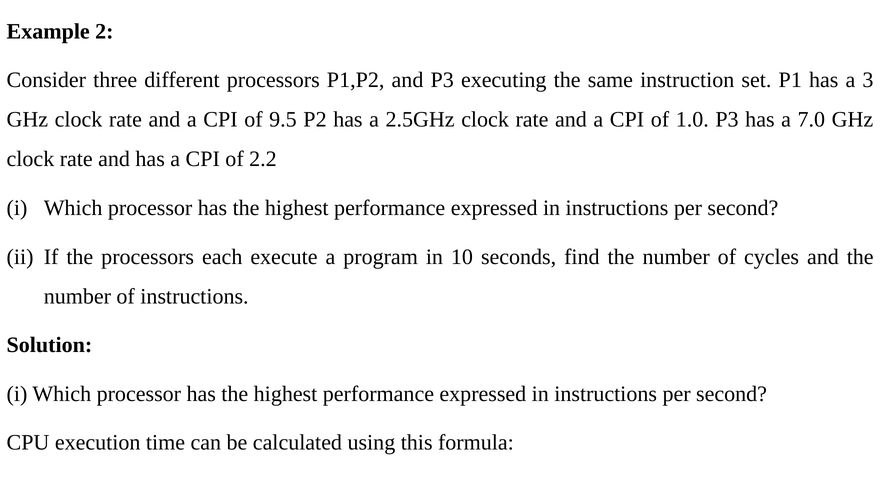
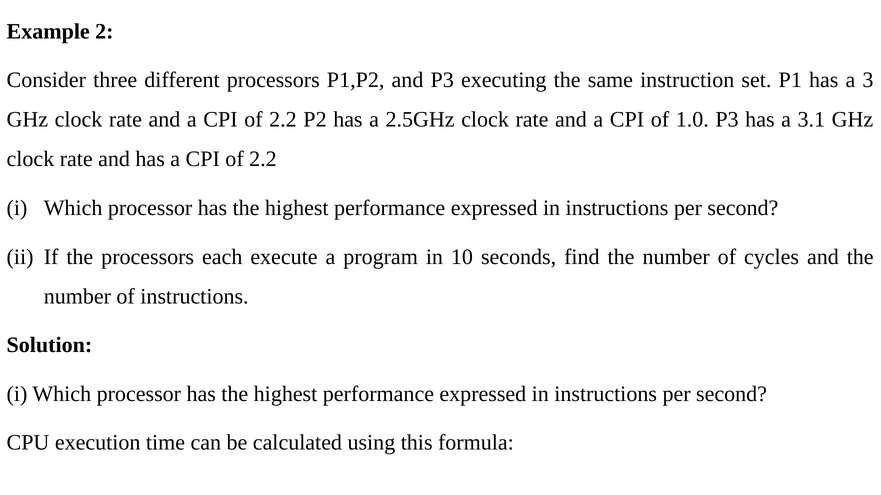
9.5: 9.5 -> 2.2 (283, 120)
7.0: 7.0 -> 3.1 (811, 120)
